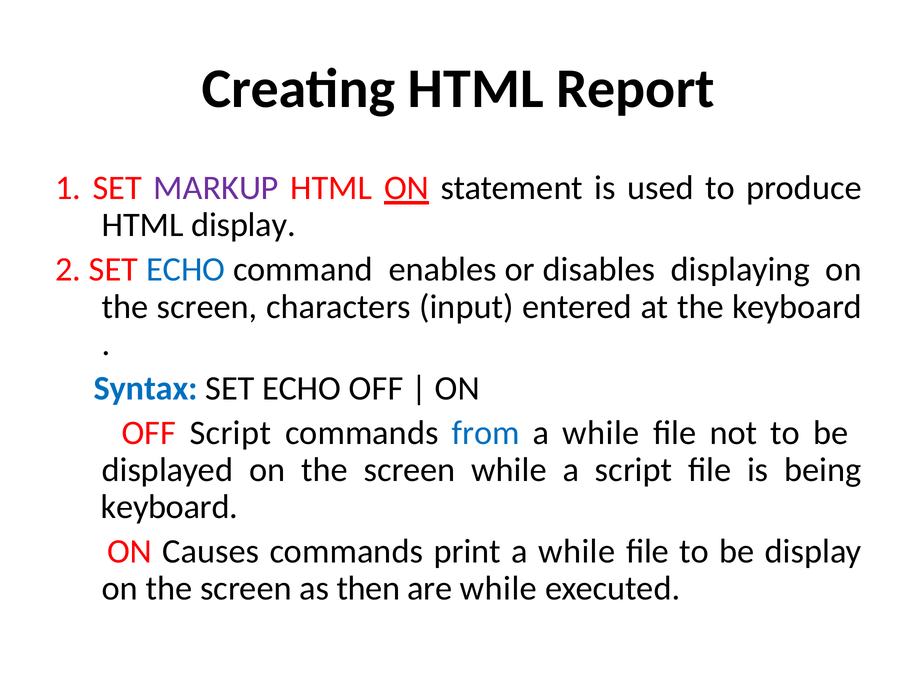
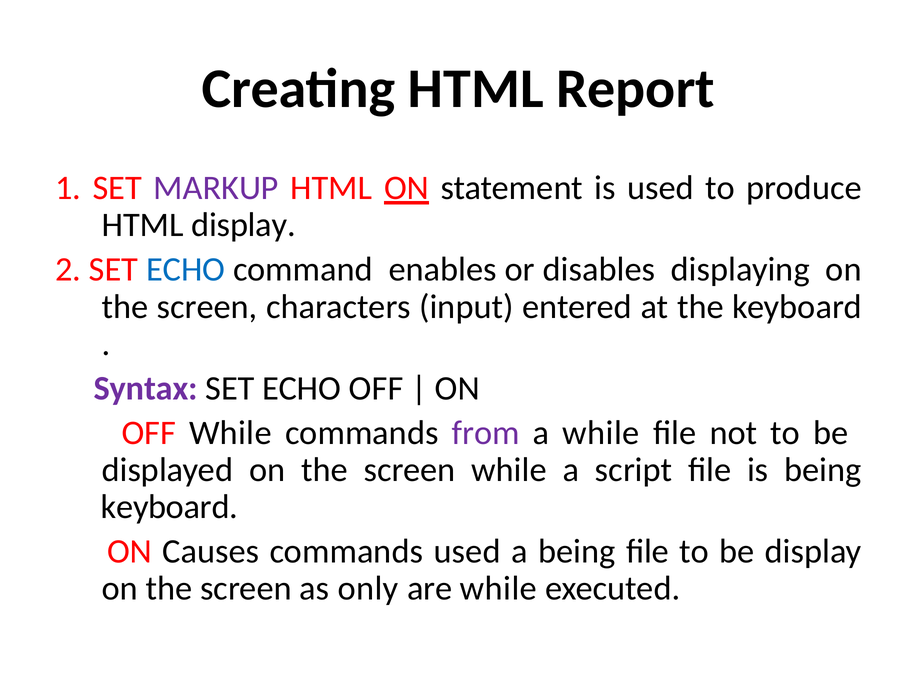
Syntax colour: blue -> purple (146, 389)
OFF Script: Script -> While (230, 433)
from colour: blue -> purple (486, 433)
commands print: print -> used (467, 552)
while: while -> being (577, 552)
then: then -> only (368, 589)
